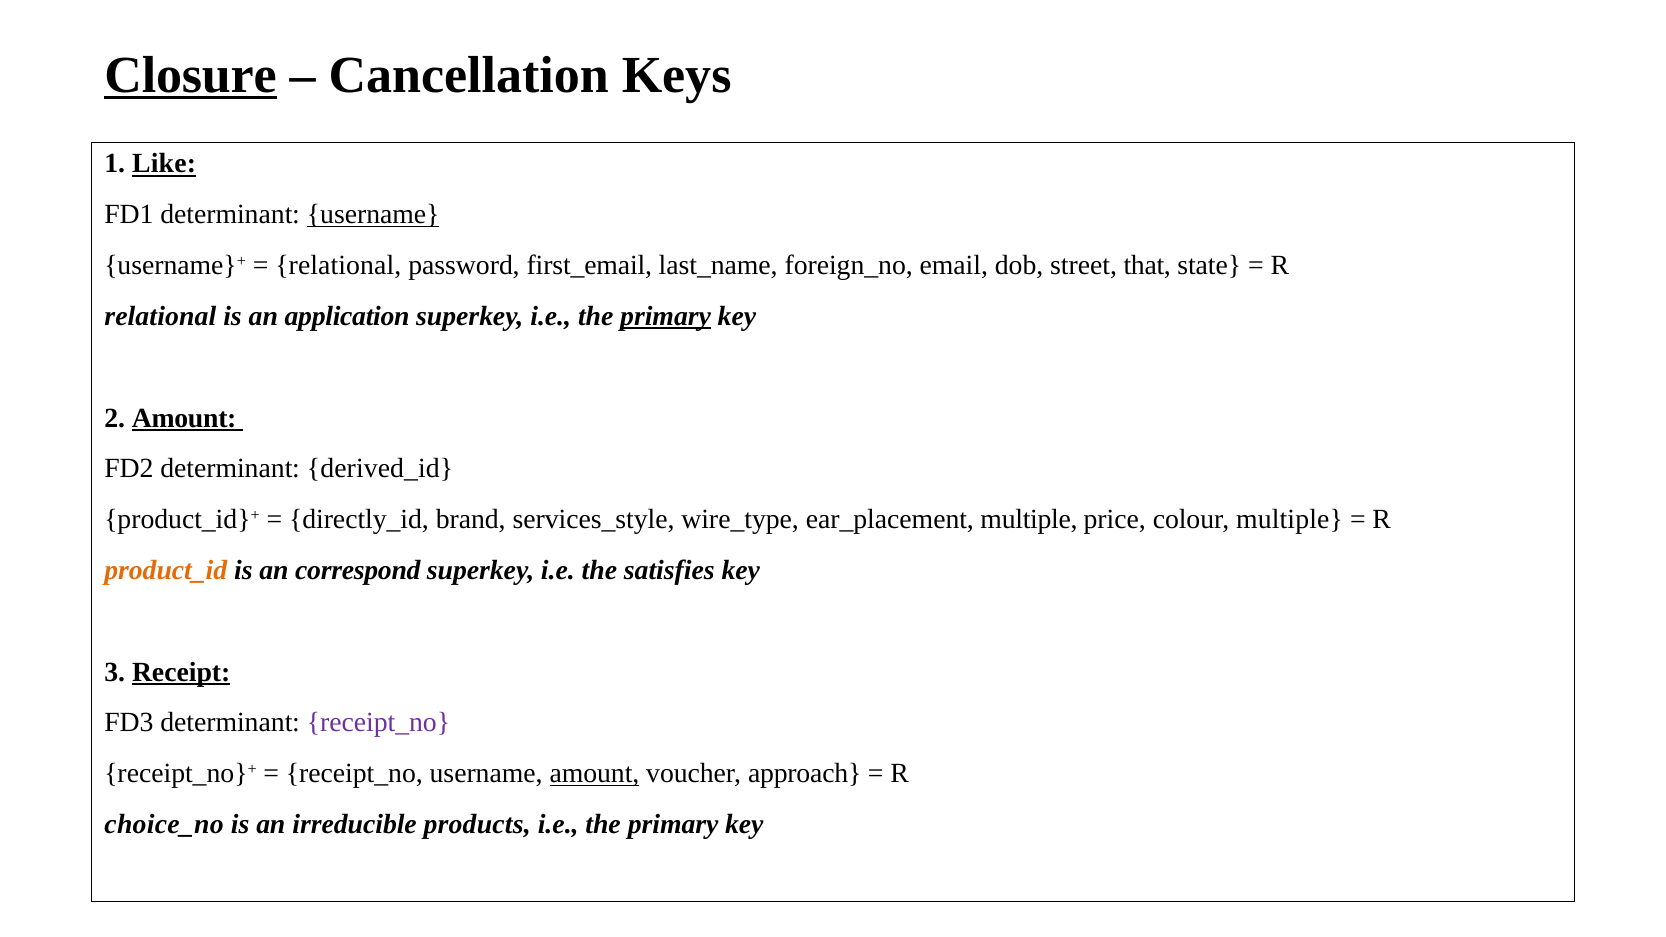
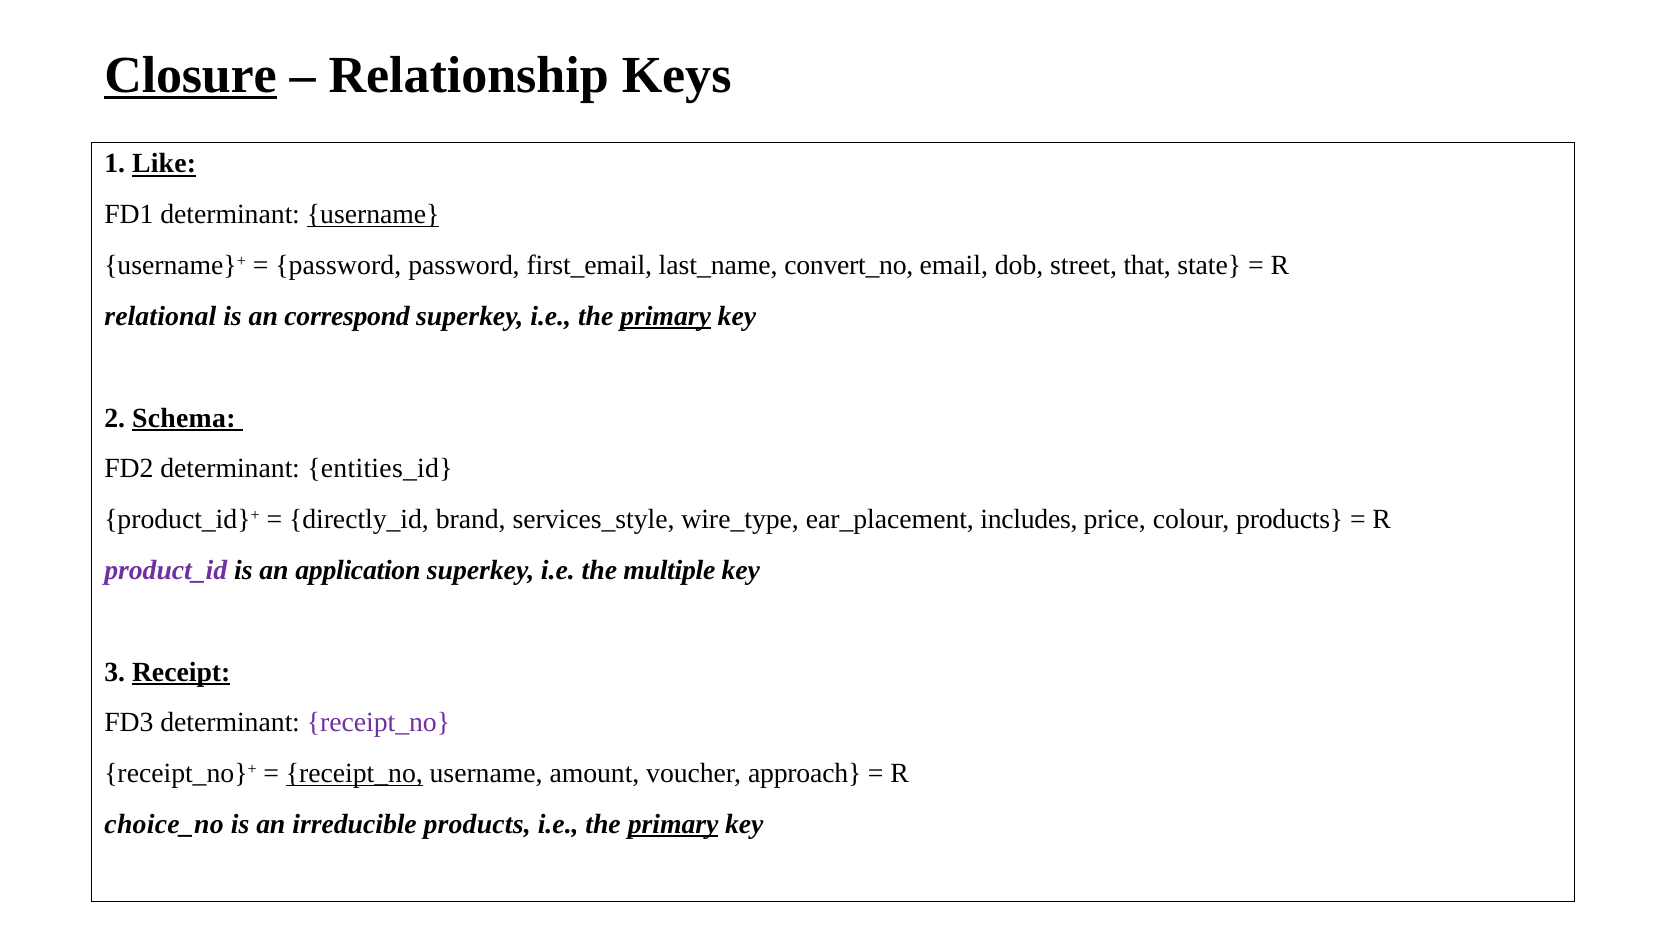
Cancellation: Cancellation -> Relationship (469, 75)
relational: relational -> password (338, 265)
foreign_no: foreign_no -> convert_no (849, 265)
application: application -> correspond (347, 316)
2 Amount: Amount -> Schema (184, 418)
derived_id: derived_id -> entities_id (380, 469)
ear_placement multiple: multiple -> includes (1029, 520)
colour multiple: multiple -> products (1290, 520)
product_id colour: orange -> purple (166, 570)
correspond: correspond -> application (358, 570)
satisfies: satisfies -> multiple (669, 570)
receipt_no underline: none -> present (354, 774)
amount underline: present -> none (594, 774)
primary underline: none -> present (673, 824)
